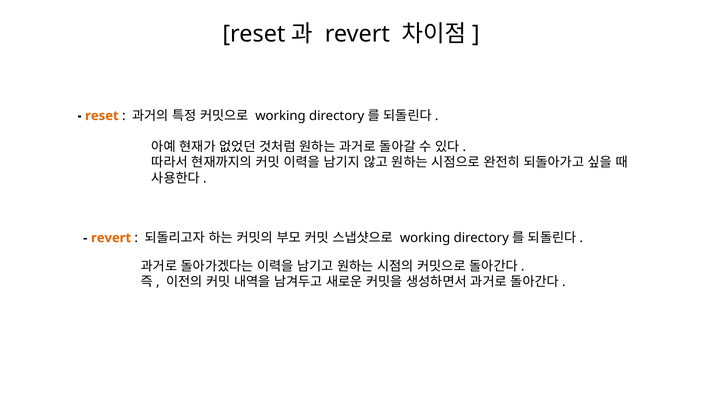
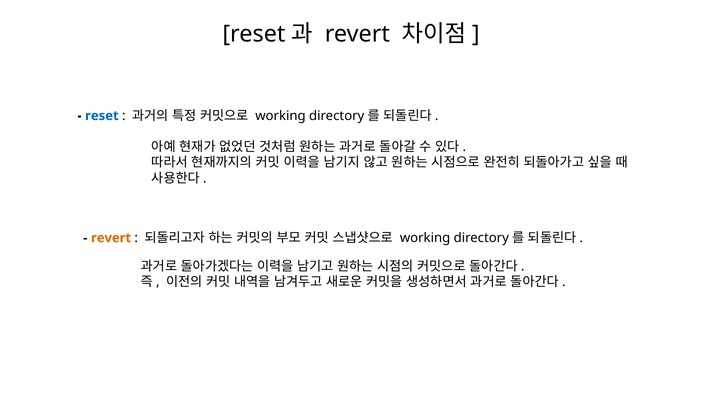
reset colour: orange -> blue (102, 116)
